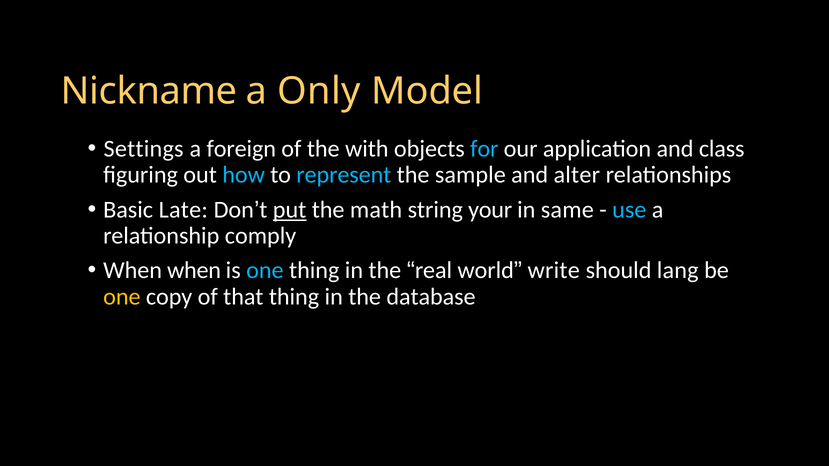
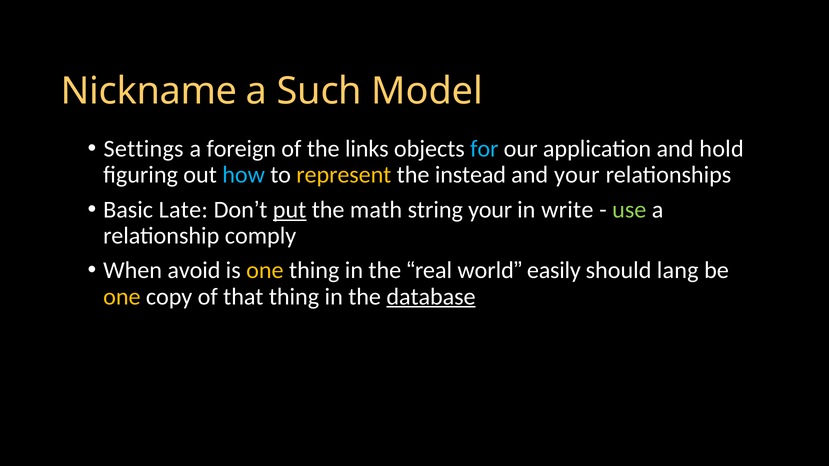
Only: Only -> Such (319, 91)
with: with -> links (367, 149)
class: class -> hold (722, 149)
represent colour: light blue -> yellow (344, 175)
sample: sample -> instead (470, 175)
and alter: alter -> your (577, 175)
same: same -> write (567, 210)
use colour: light blue -> light green (629, 210)
When when: when -> avoid (194, 271)
one colour: light blue -> yellow (265, 271)
write: write -> easily (554, 271)
database underline: none -> present (431, 297)
